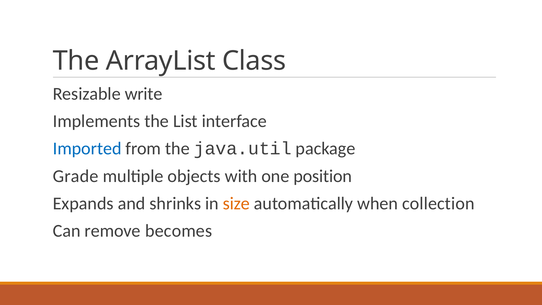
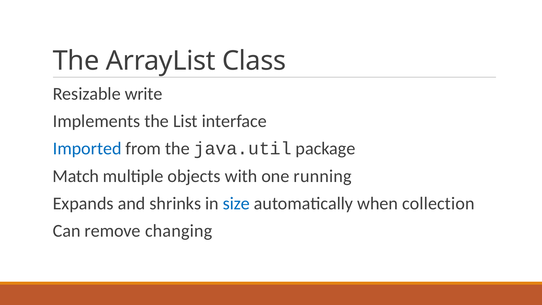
Grade: Grade -> Match (76, 176)
position: position -> running (323, 176)
size colour: orange -> blue (236, 203)
becomes: becomes -> changing (179, 231)
